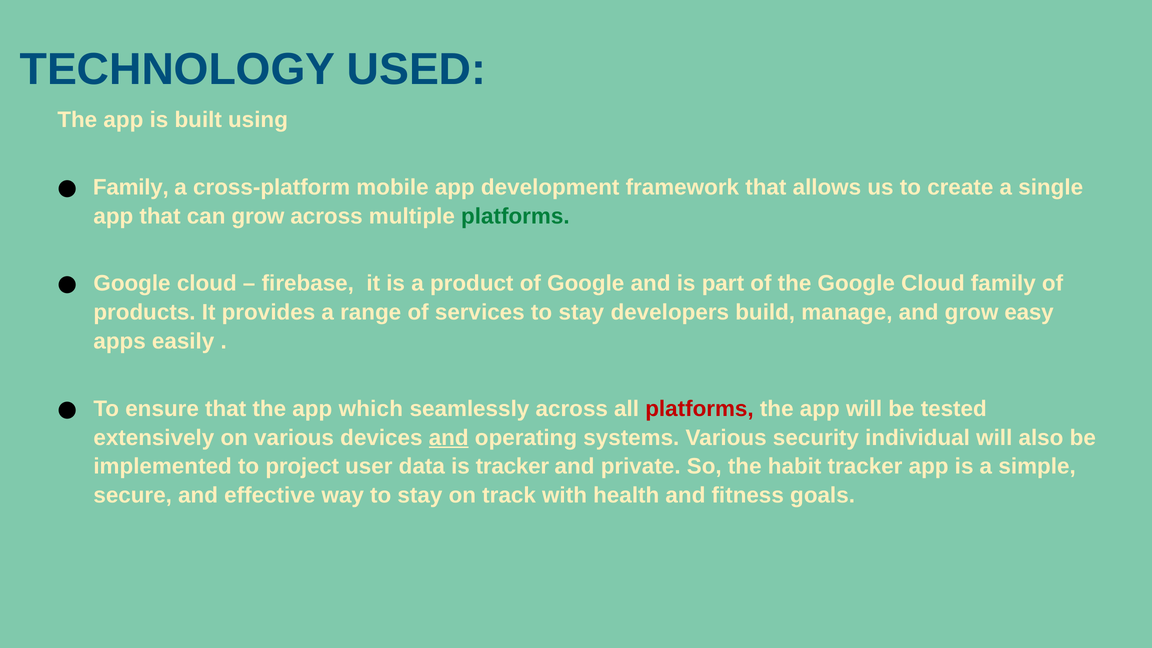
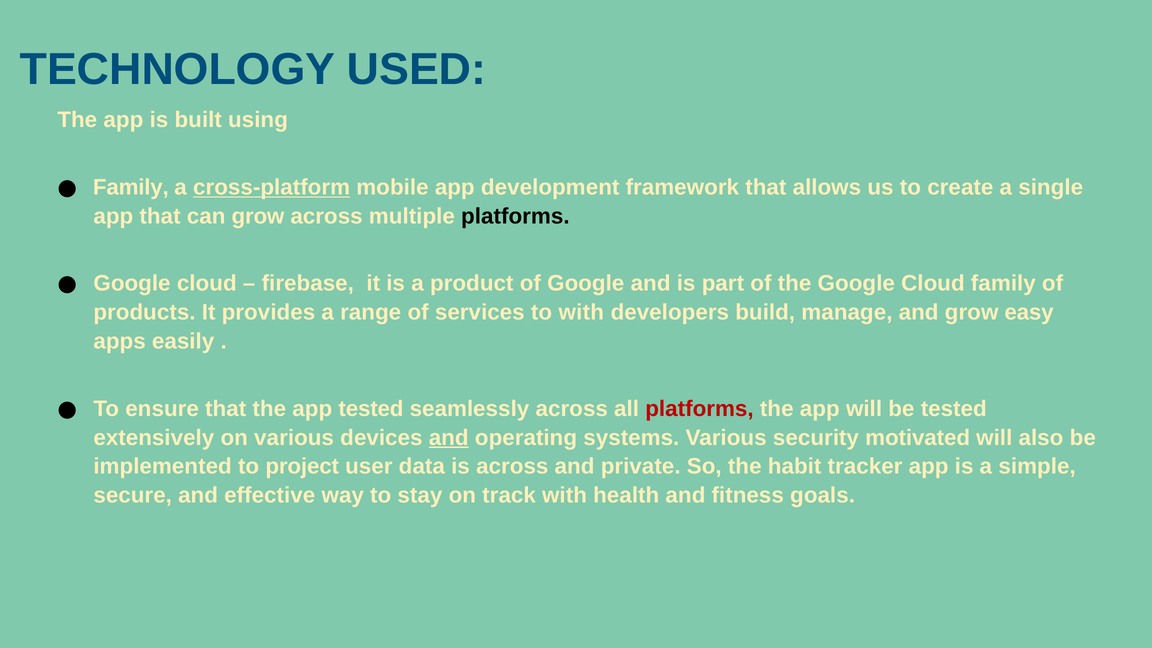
cross-platform underline: none -> present (272, 187)
platforms colour: green -> black (515, 216)
services to stay: stay -> with (581, 312)
app which: which -> tested (371, 409)
individual: individual -> motivated (918, 438)
is tracker: tracker -> across (512, 467)
